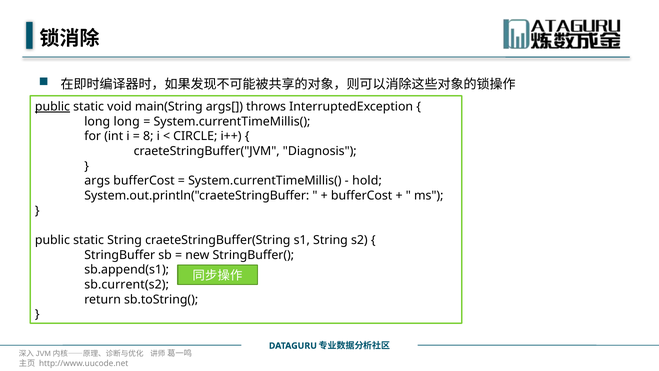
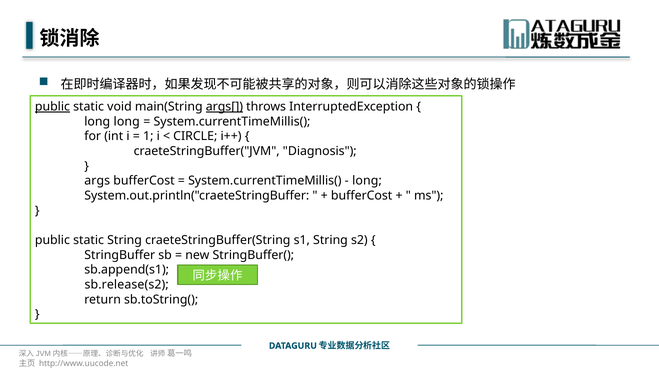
args[ underline: none -> present (224, 106)
8: 8 -> 1 (148, 136)
hold: hold -> long (367, 181)
sb.current(s2: sb.current(s2 -> sb.release(s2 (127, 284)
